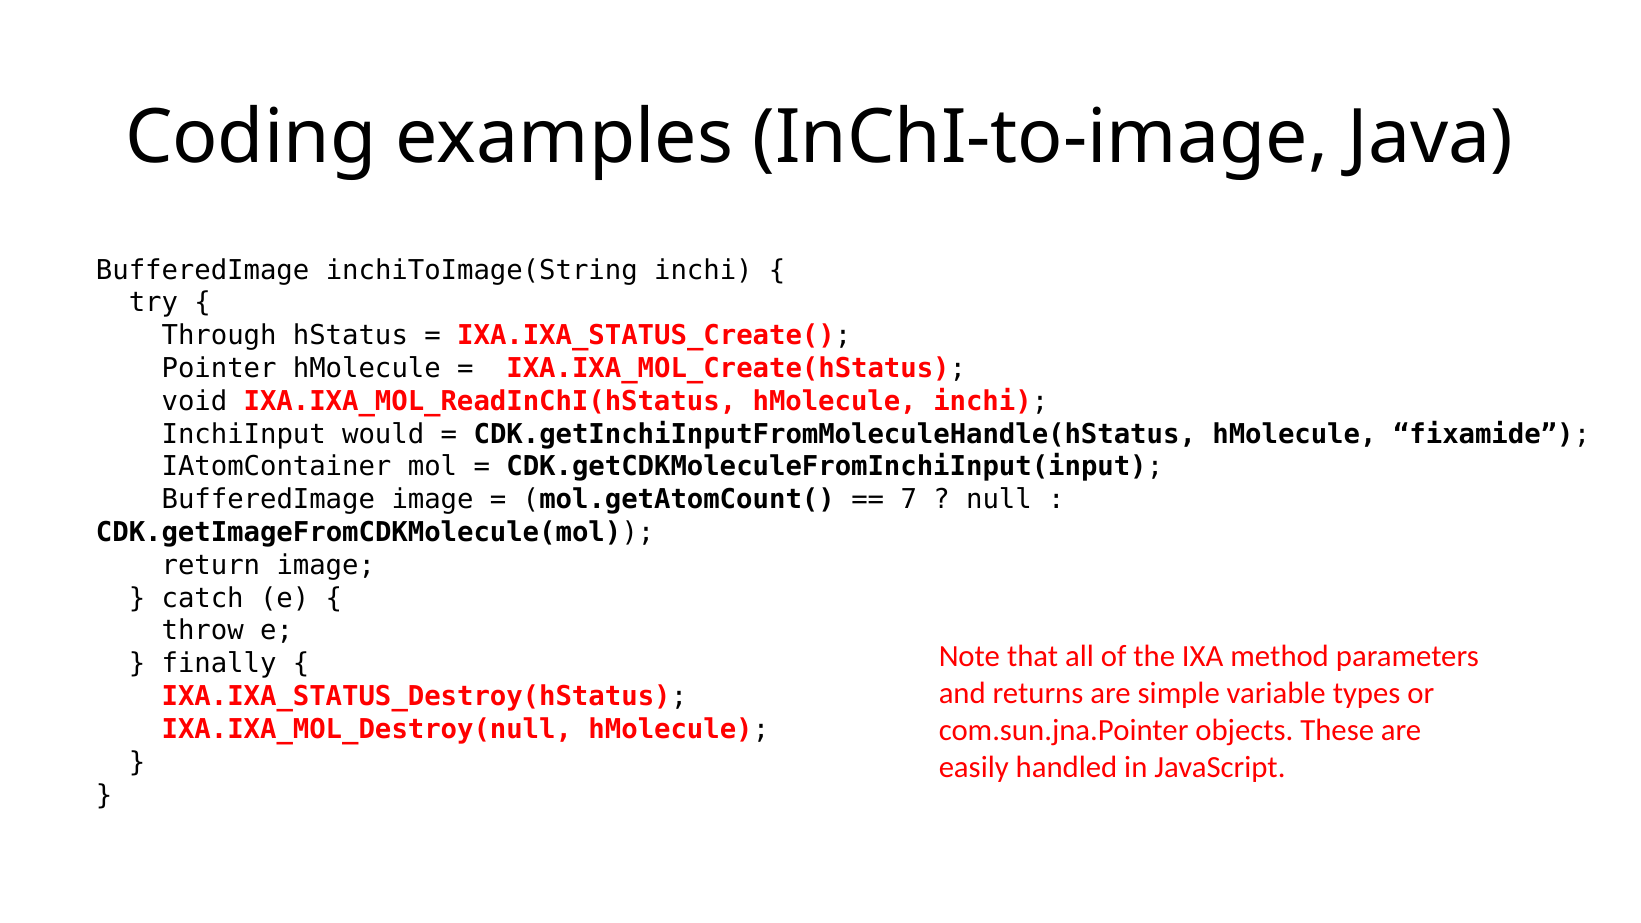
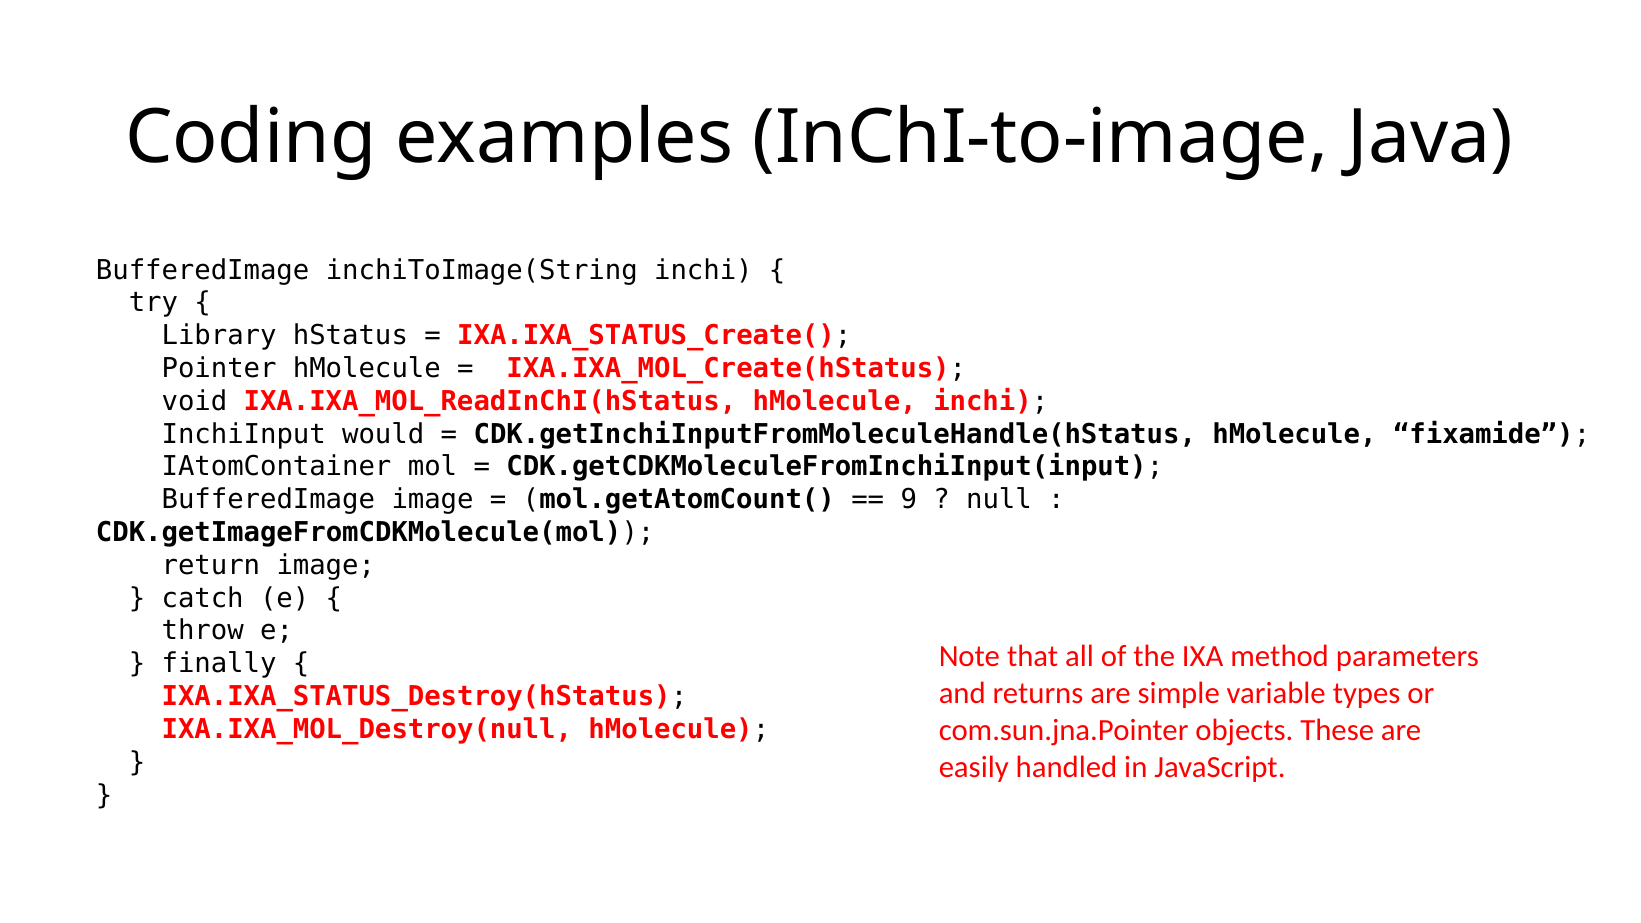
Through: Through -> Library (219, 336)
7: 7 -> 9 (909, 500)
